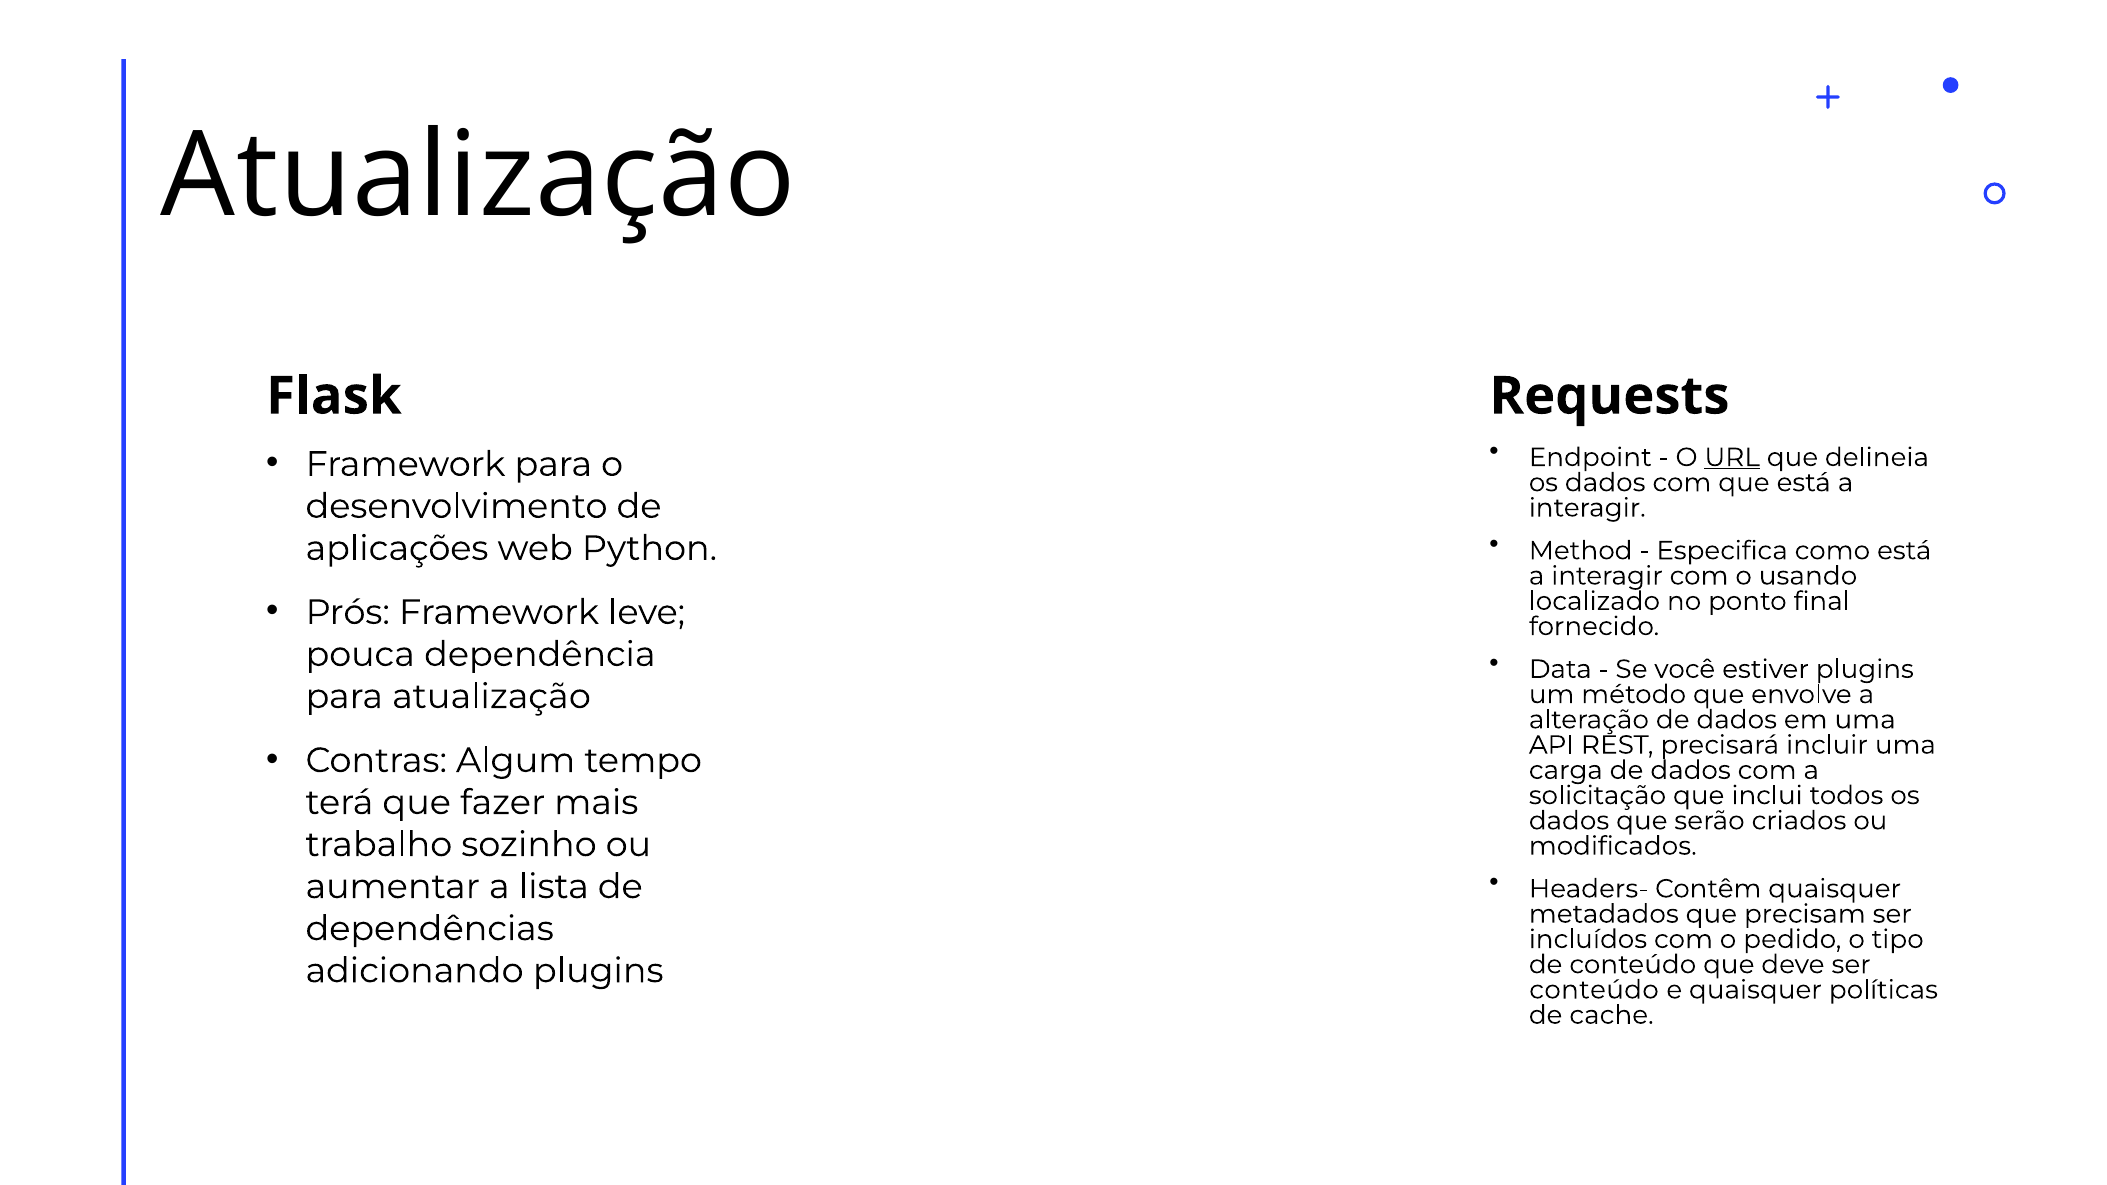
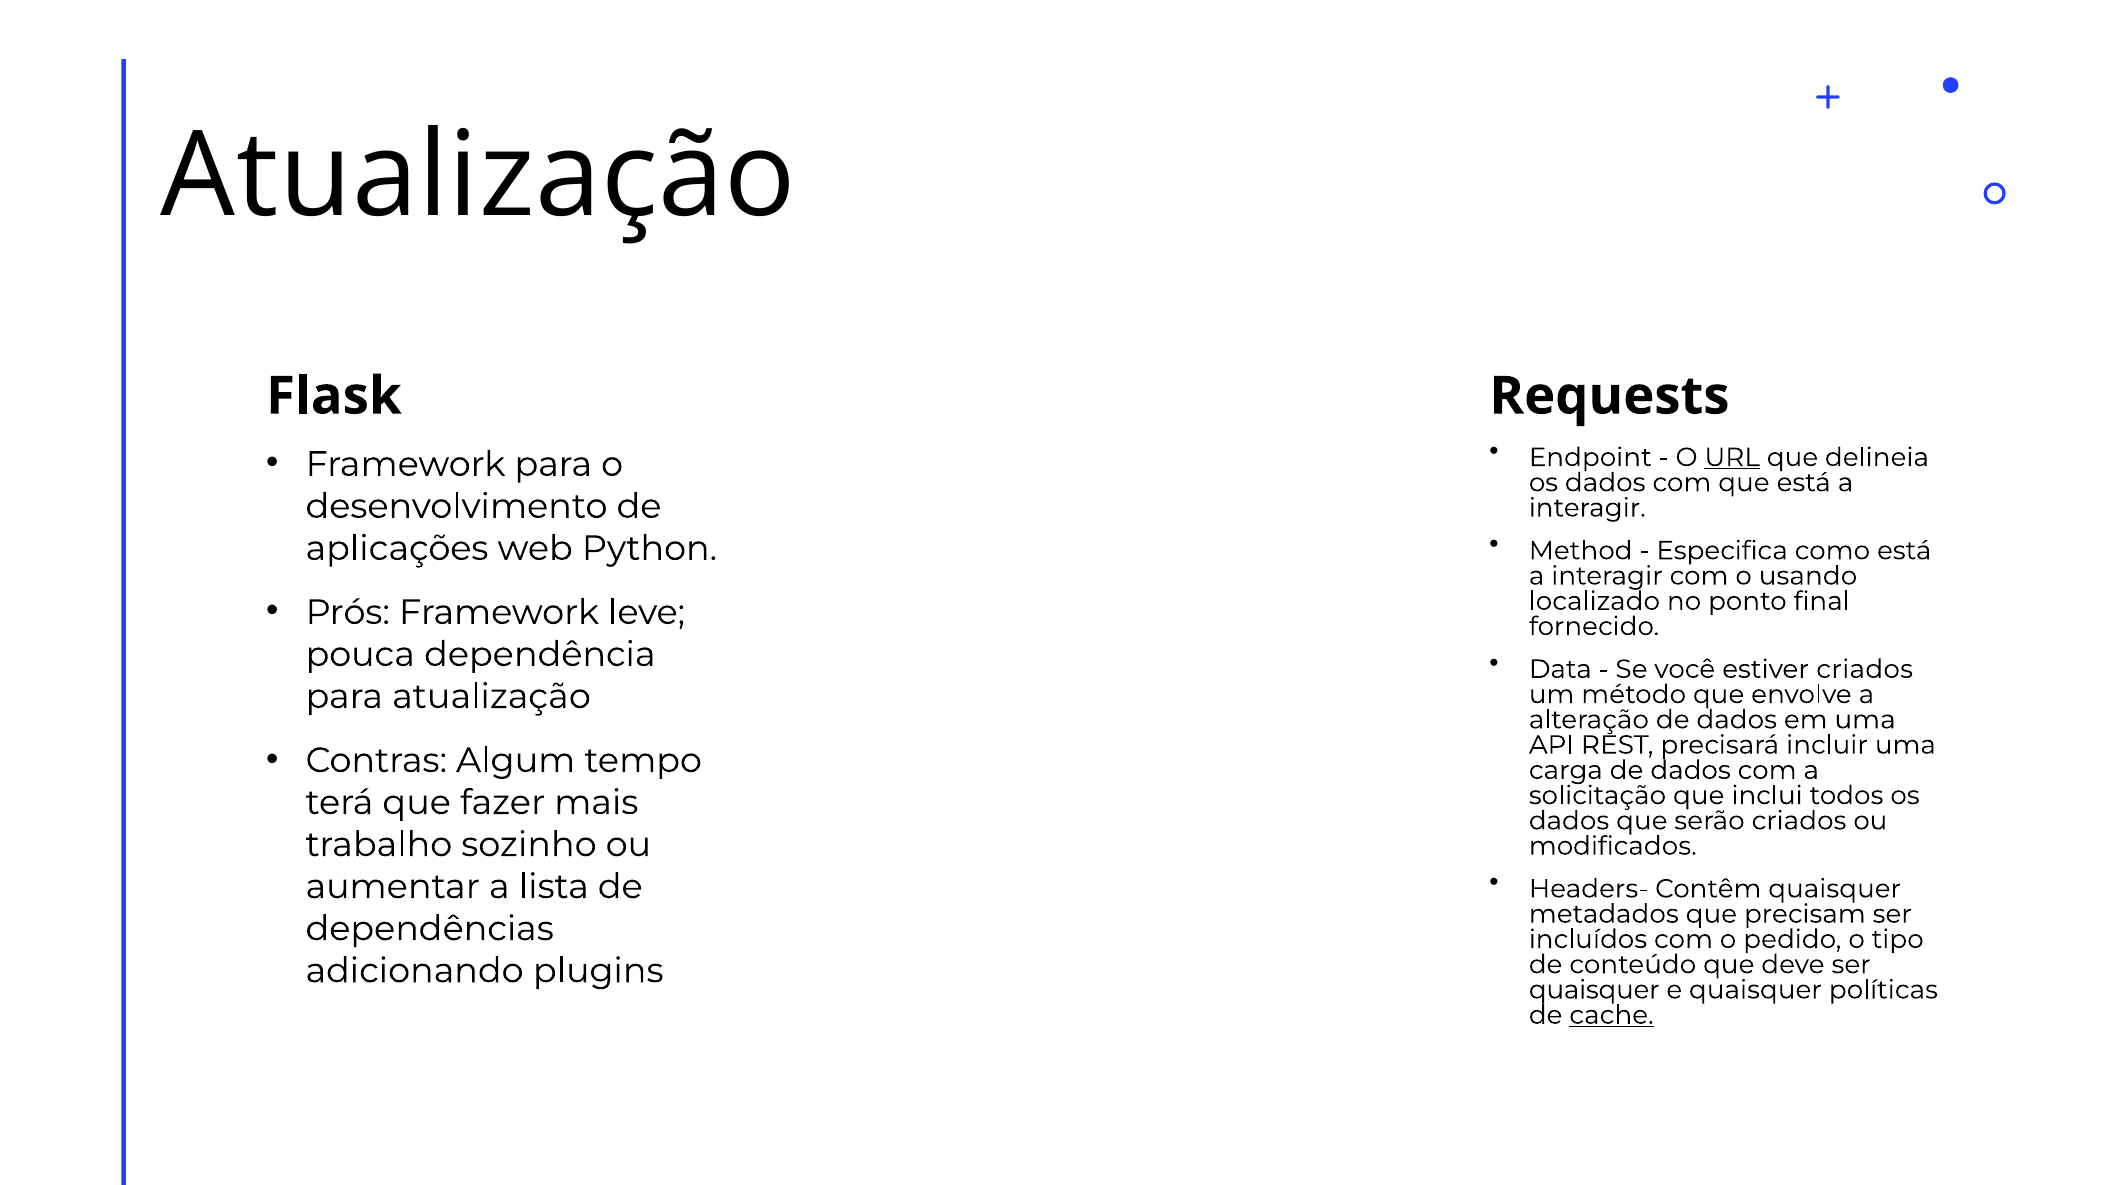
estiver plugins: plugins -> criados (1865, 669)
conteúdo: conteúdo -> quaisquer (1594, 990)
cache underline: none -> present (1611, 1015)
